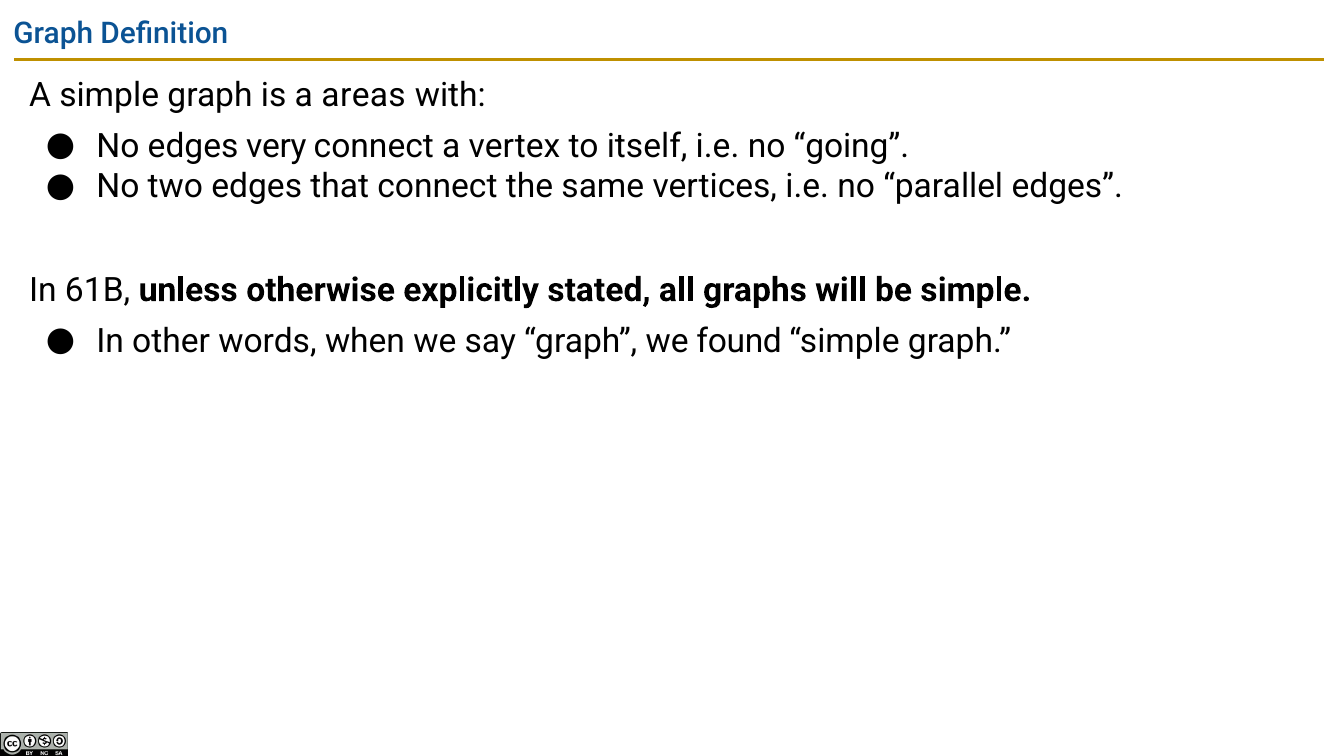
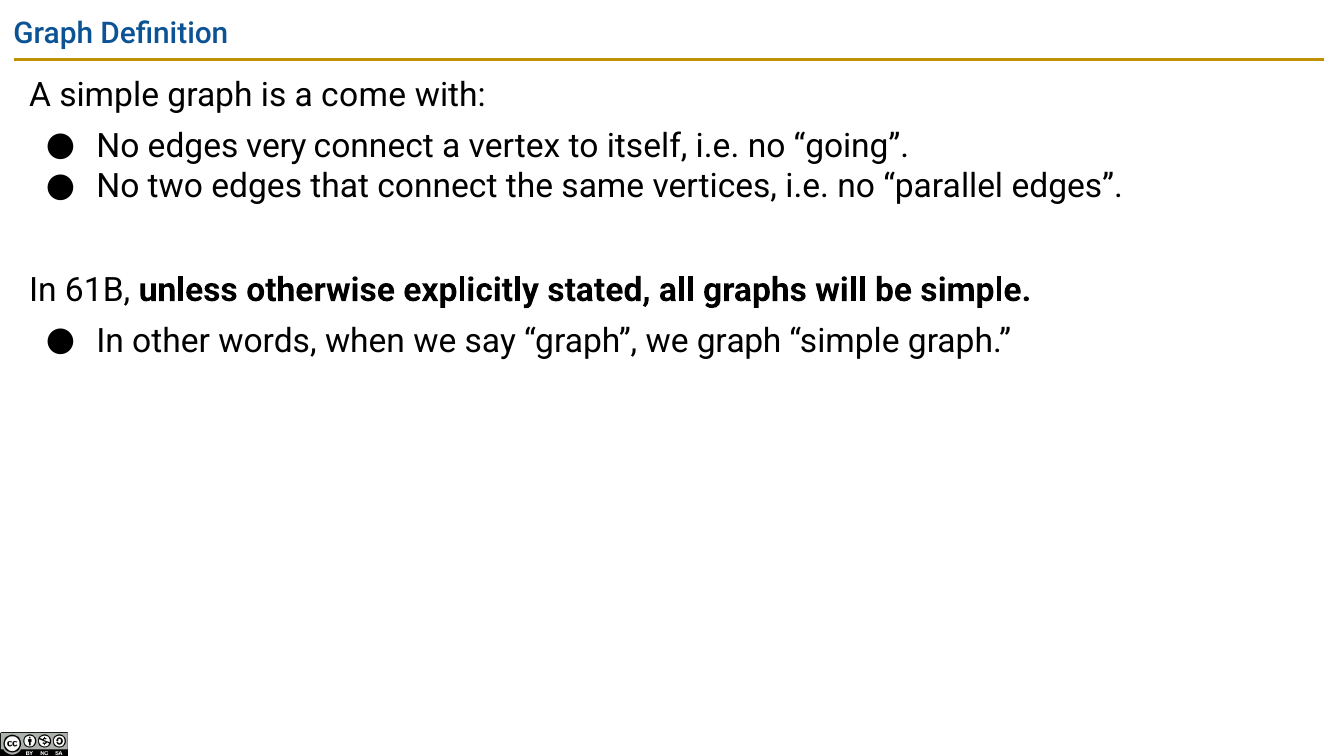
areas: areas -> come (364, 95)
we found: found -> graph (739, 342)
